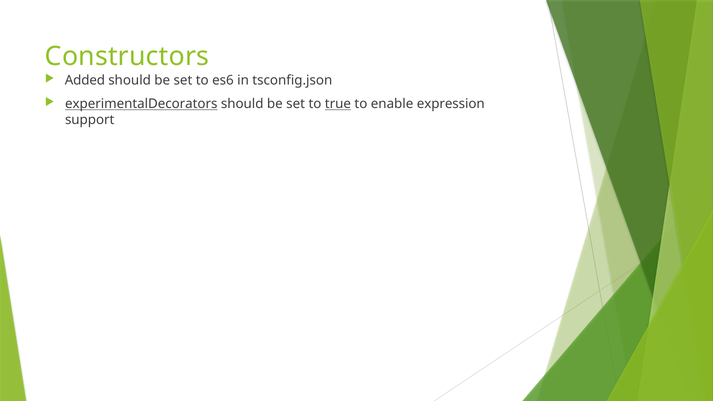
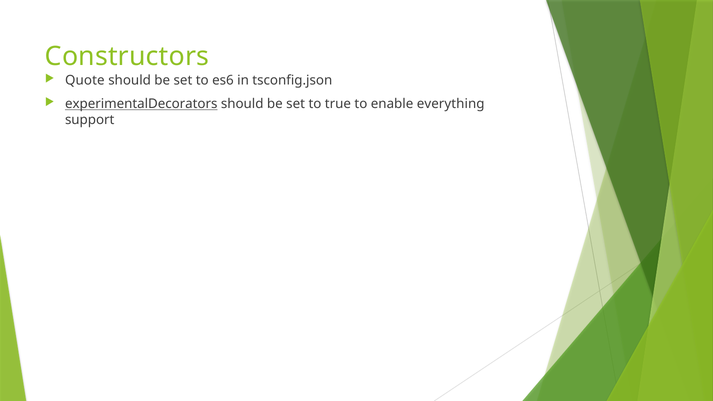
Added: Added -> Quote (85, 81)
true underline: present -> none (338, 104)
expression: expression -> everything (451, 104)
